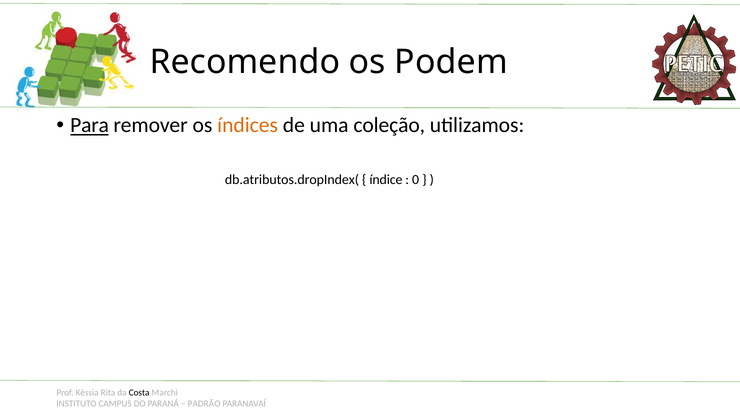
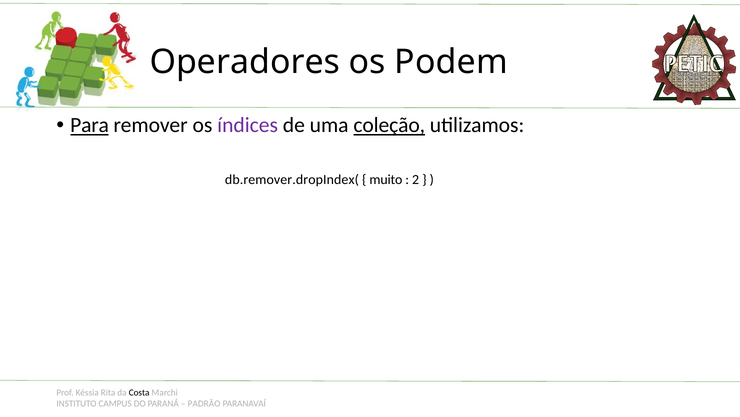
Recomendo: Recomendo -> Operadores (245, 62)
índices colour: orange -> purple (248, 125)
coleção underline: none -> present (389, 125)
db.atributos.dropIndex(: db.atributos.dropIndex( -> db.remover.dropIndex( (292, 179)
índice: índice -> muito (386, 179)
0: 0 -> 2 (416, 179)
